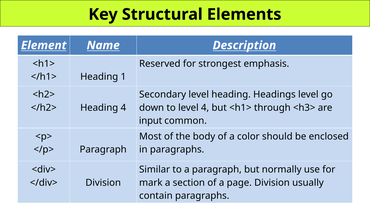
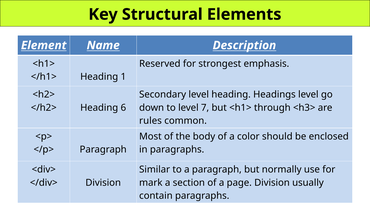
Heading 4: 4 -> 6 (123, 107)
level 4: 4 -> 7 (205, 107)
input: input -> rules (150, 120)
